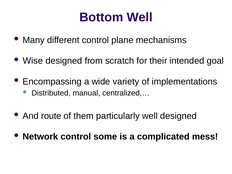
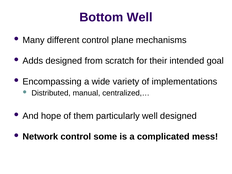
Wise: Wise -> Adds (33, 61)
route: route -> hope (51, 116)
